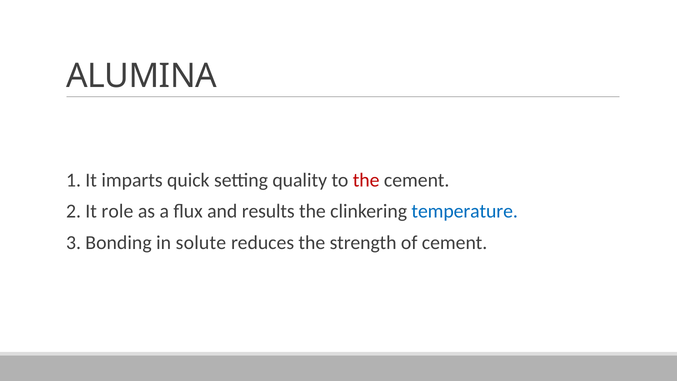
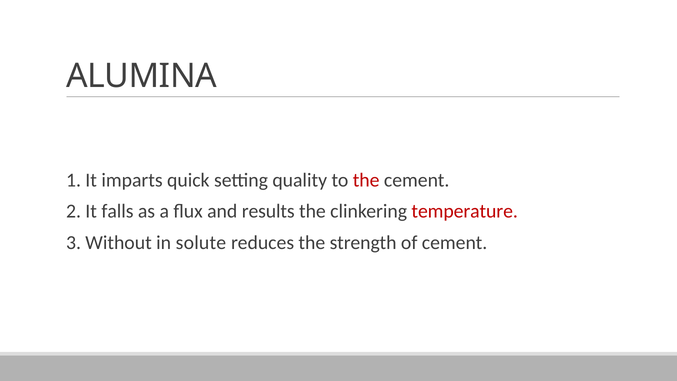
role: role -> falls (117, 211)
temperature colour: blue -> red (465, 211)
Bonding: Bonding -> Without (119, 243)
